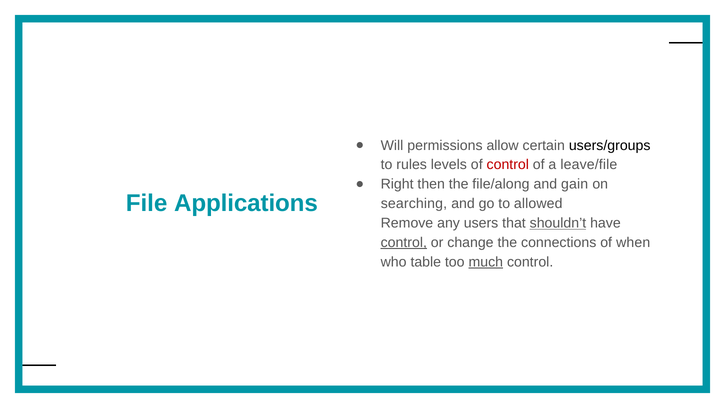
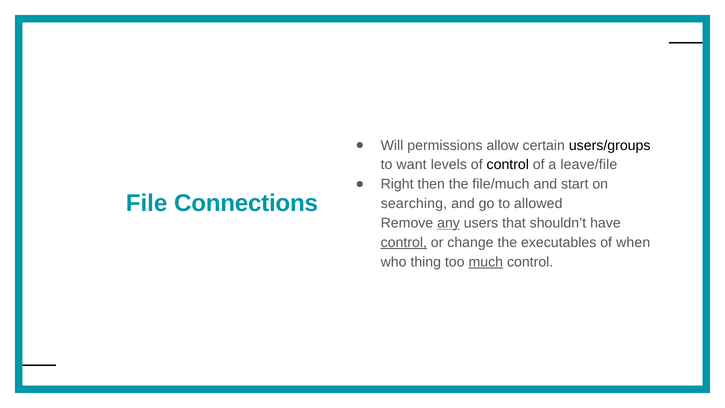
rules: rules -> want (412, 165)
control colour: red -> black (508, 165)
file/along: file/along -> file/much (501, 184)
gain: gain -> start (575, 184)
Applications: Applications -> Connections (246, 203)
any underline: none -> present (449, 223)
shouldn’t underline: present -> none (558, 223)
connections: connections -> executables (559, 243)
table: table -> thing (426, 262)
